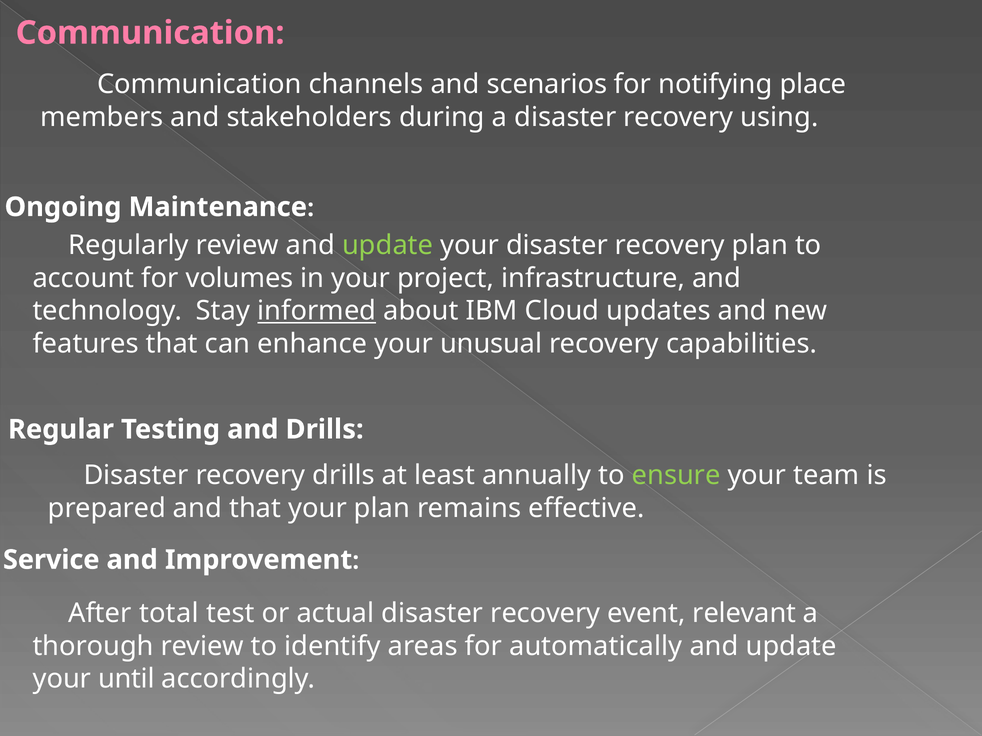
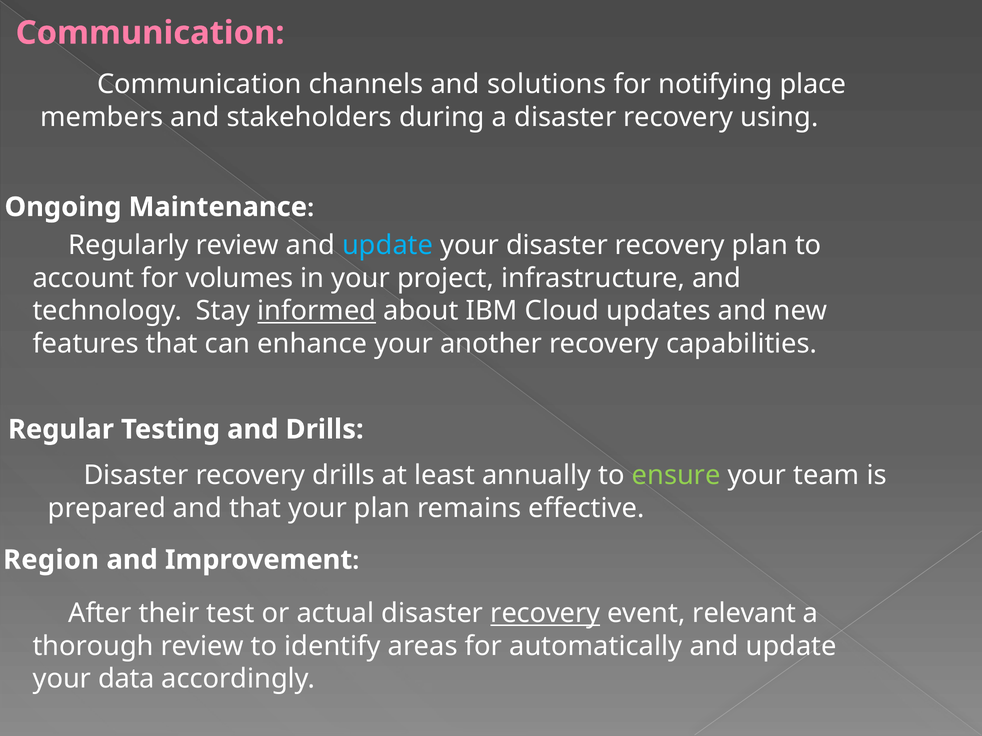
scenarios: scenarios -> solutions (547, 84)
update colour: light green -> light blue (388, 246)
unusual: unusual -> another (491, 344)
Service: Service -> Region (51, 560)
total: total -> their (169, 614)
recovery underline: none -> present (545, 614)
until: until -> data (126, 679)
